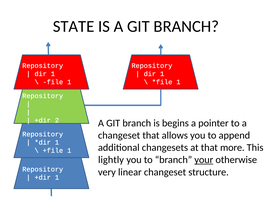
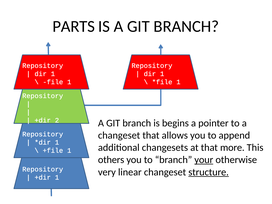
STATE: STATE -> PARTS (74, 26)
lightly: lightly -> others (111, 160)
structure underline: none -> present (209, 172)
